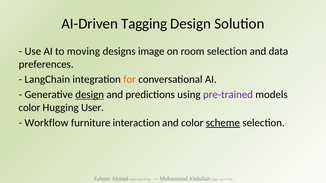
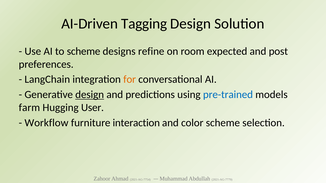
to moving: moving -> scheme (84, 51)
image: image -> refine (151, 51)
room selection: selection -> expected (227, 51)
data: data -> post (278, 51)
pre-trained colour: purple -> blue (228, 95)
color: color -> farm (29, 108)
scheme underline: present -> none (223, 123)
